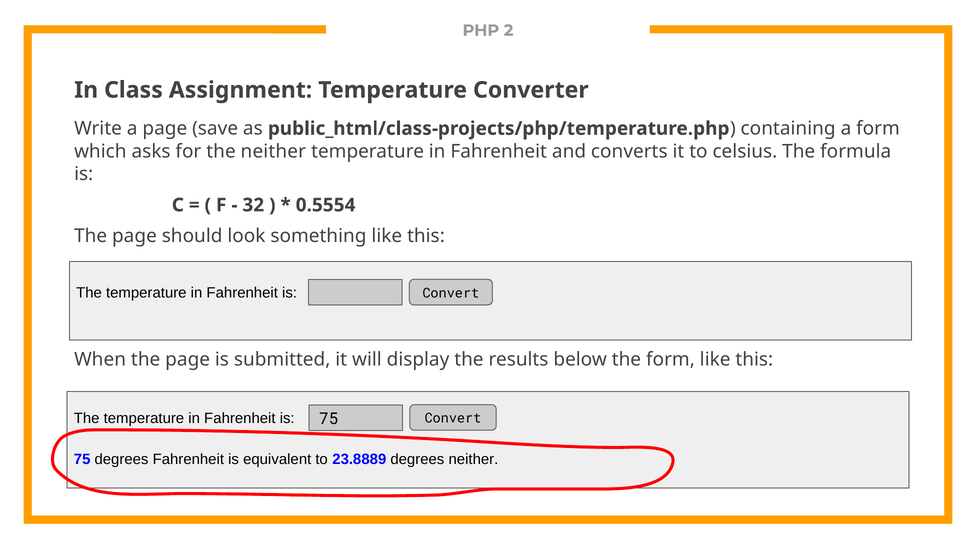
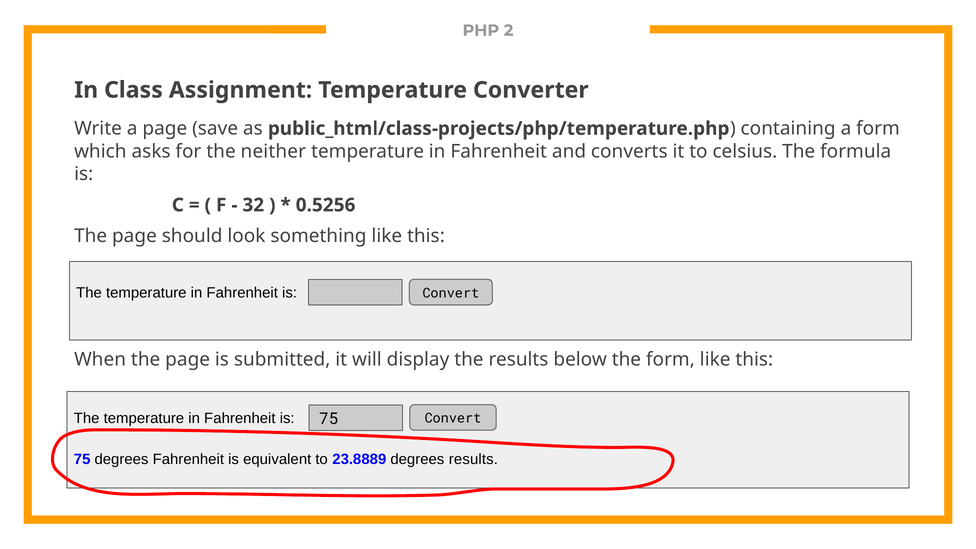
0.5554: 0.5554 -> 0.5256 (326, 205)
degrees neither: neither -> results (473, 459)
